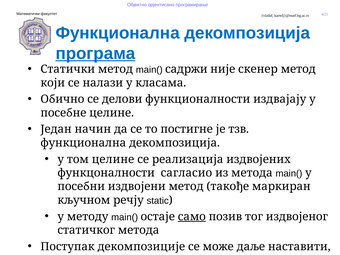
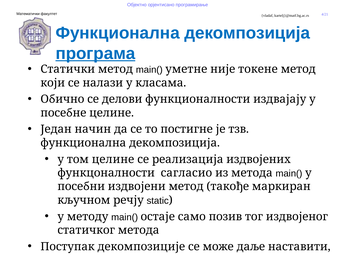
садржи: садржи -> уметне (186, 69)
скенер: скенер -> токене (258, 69)
само underline: present -> none (192, 217)
